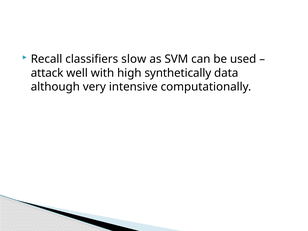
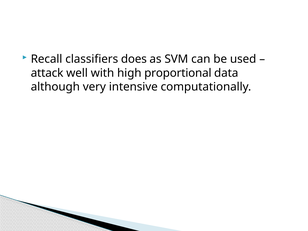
slow: slow -> does (134, 59)
synthetically: synthetically -> proportional (178, 73)
